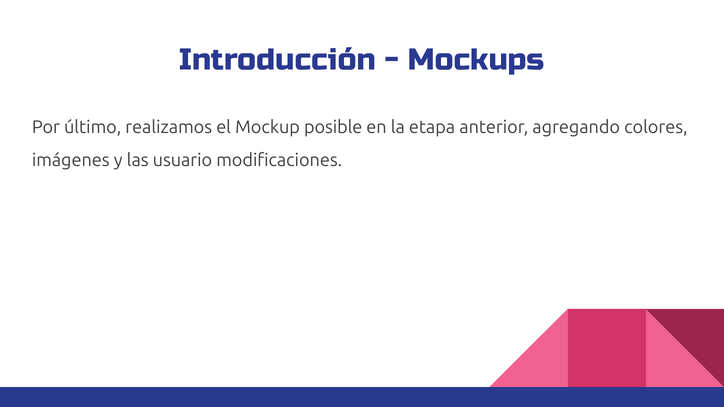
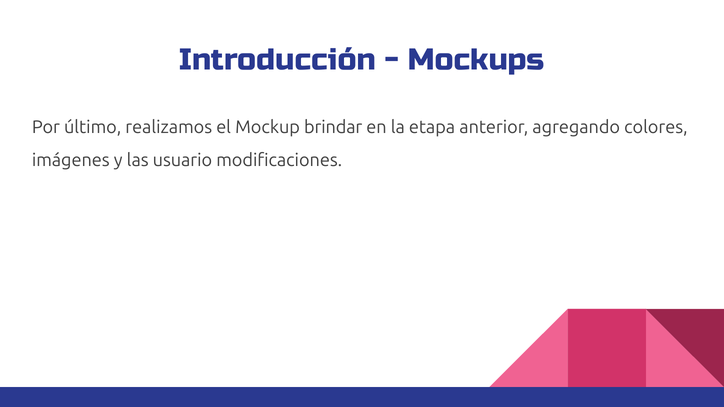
posible: posible -> brindar (333, 128)
